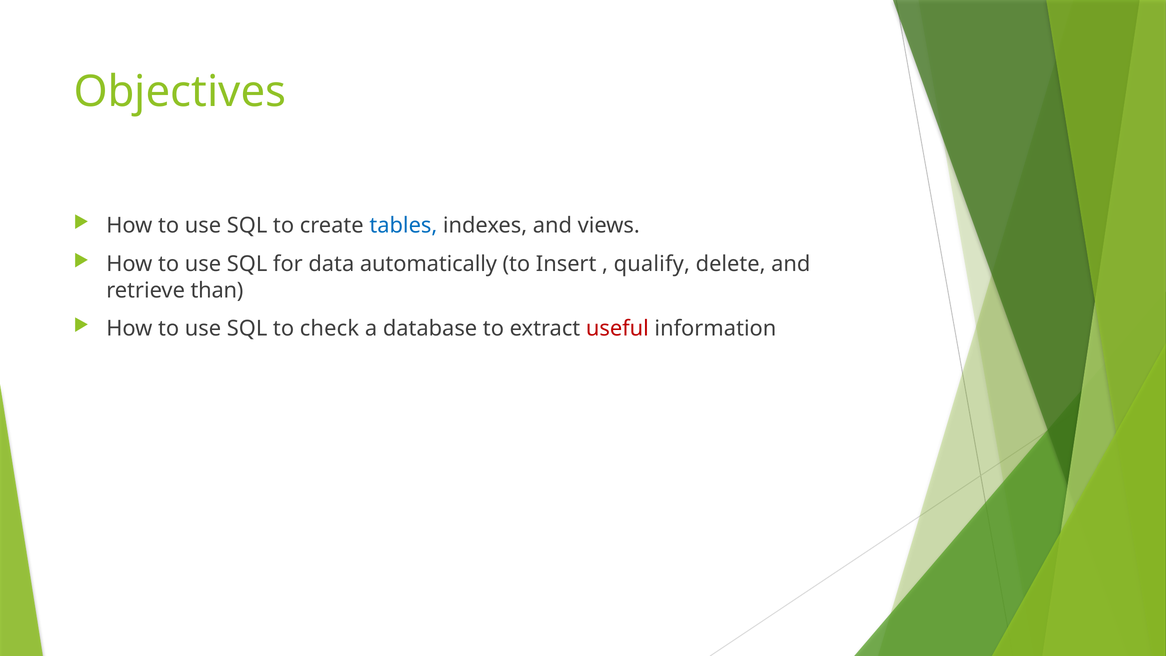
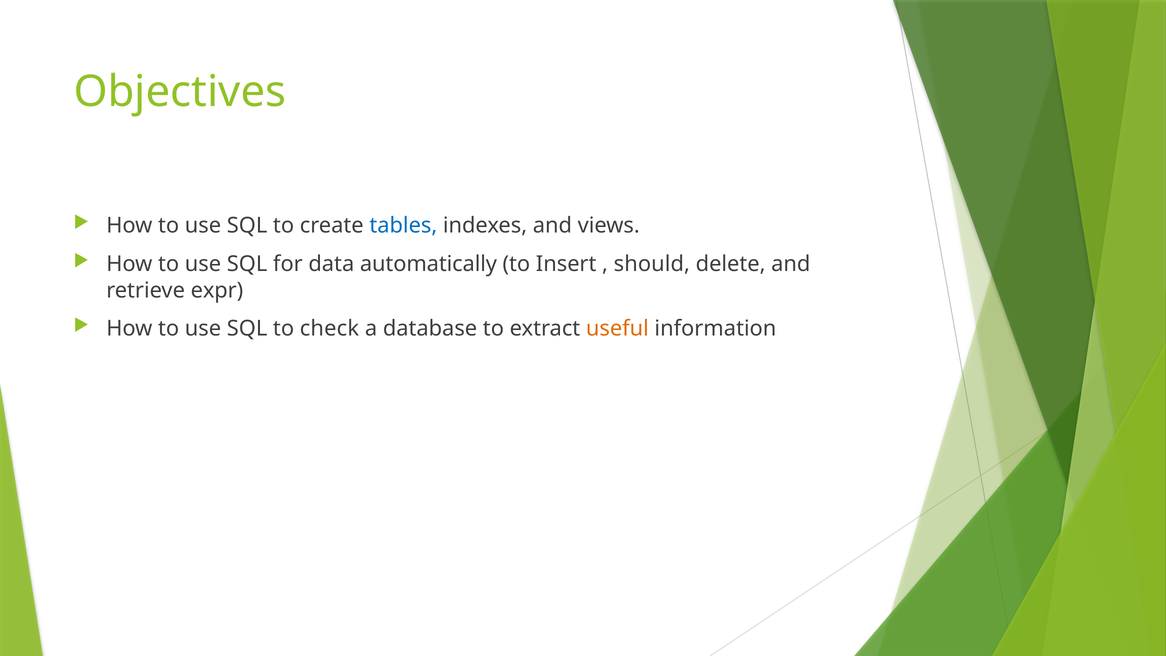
qualify: qualify -> should (652, 264)
than: than -> expr (217, 290)
useful colour: red -> orange (617, 329)
